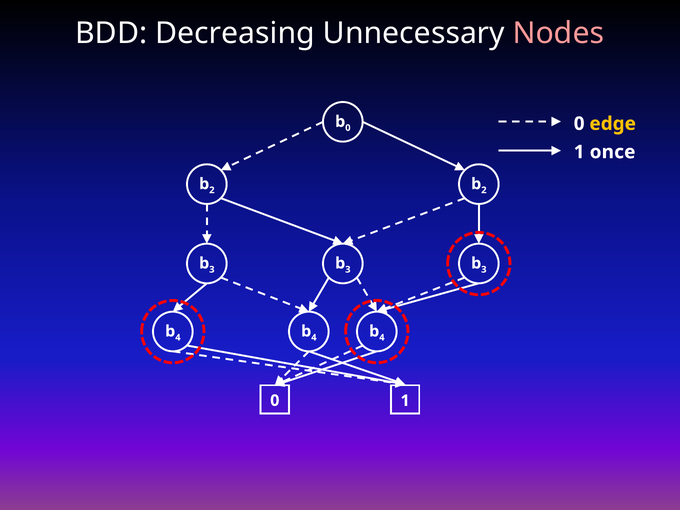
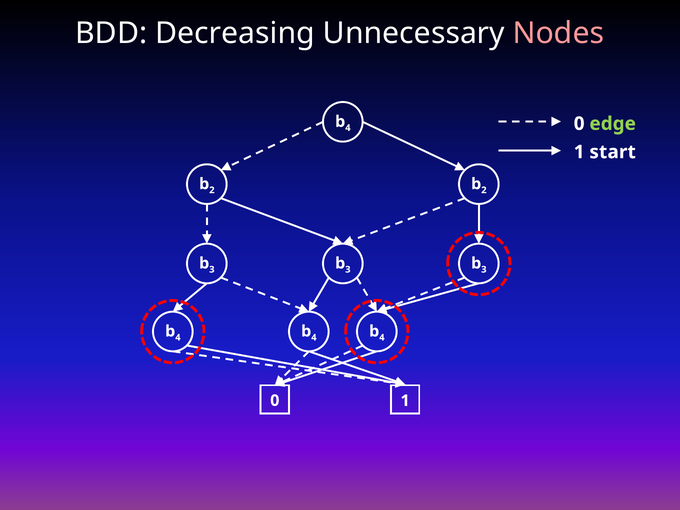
0: 0 -> 4 (348, 128)
edge colour: yellow -> light green (613, 124)
once: once -> start (613, 152)
